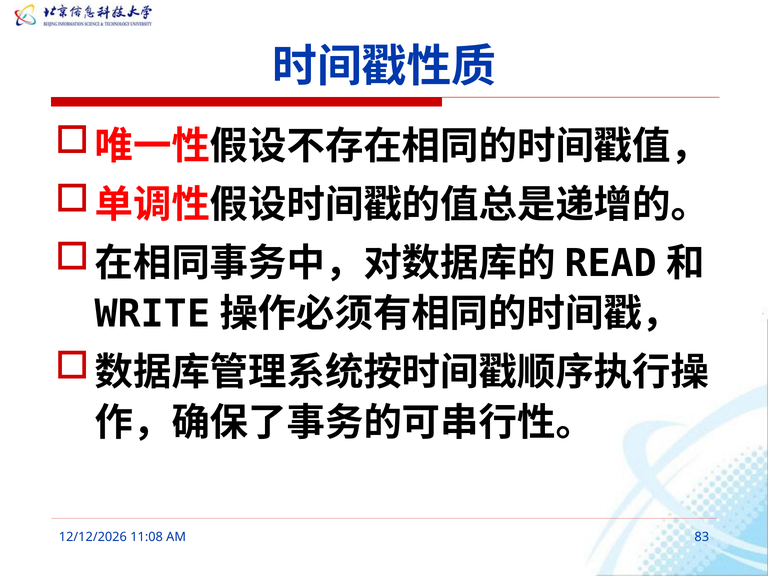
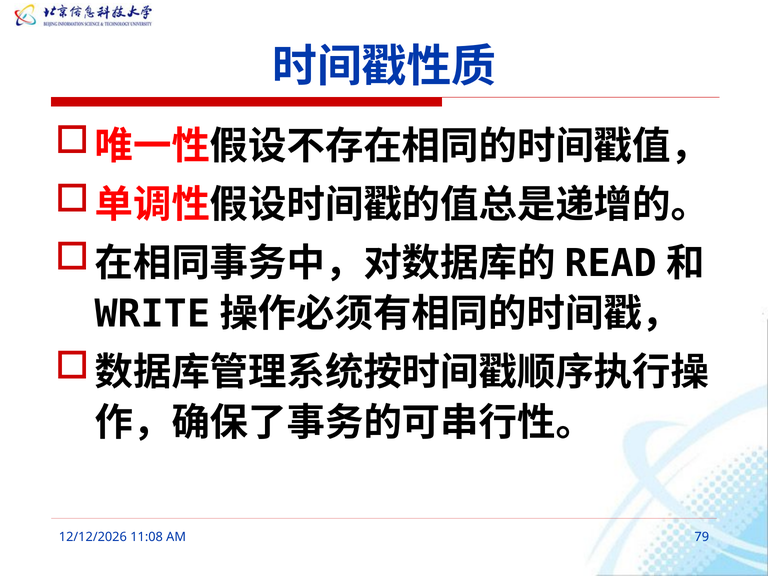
83: 83 -> 79 (702, 537)
